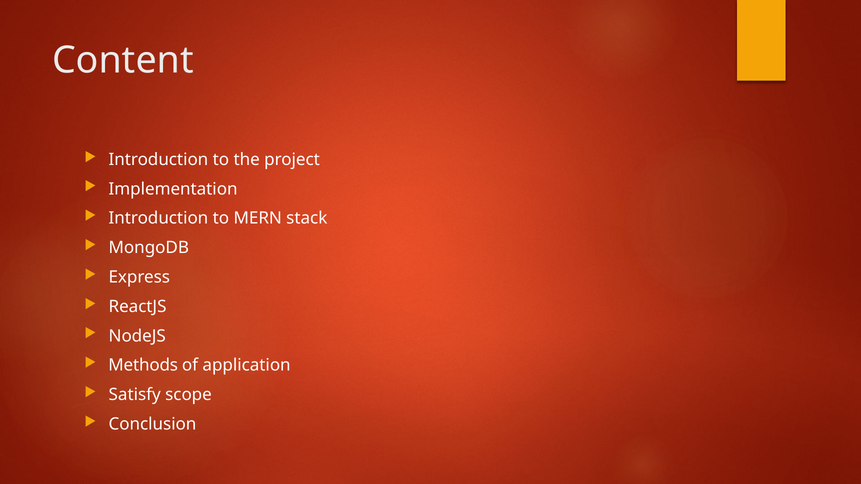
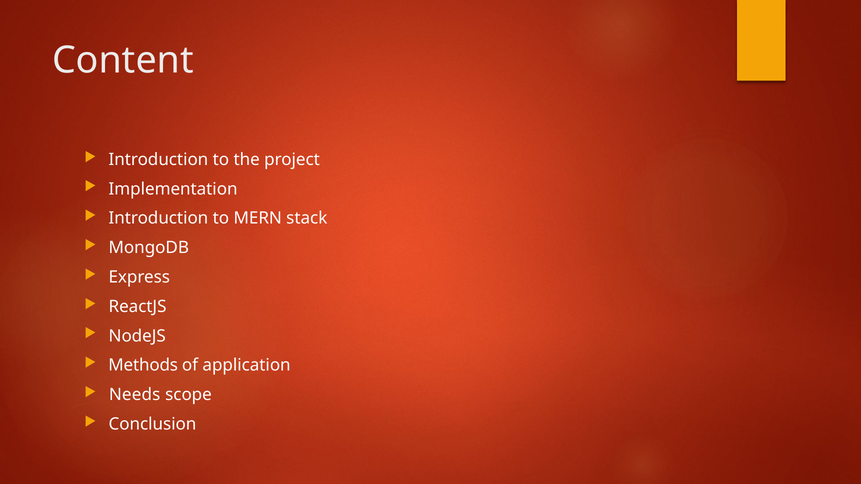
Satisfy: Satisfy -> Needs (135, 395)
